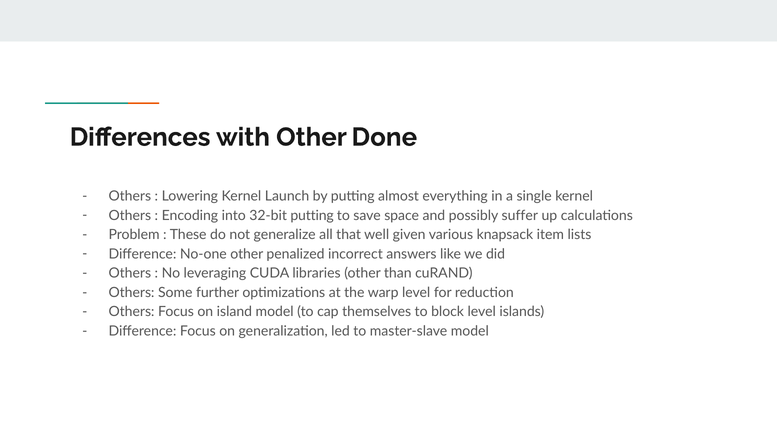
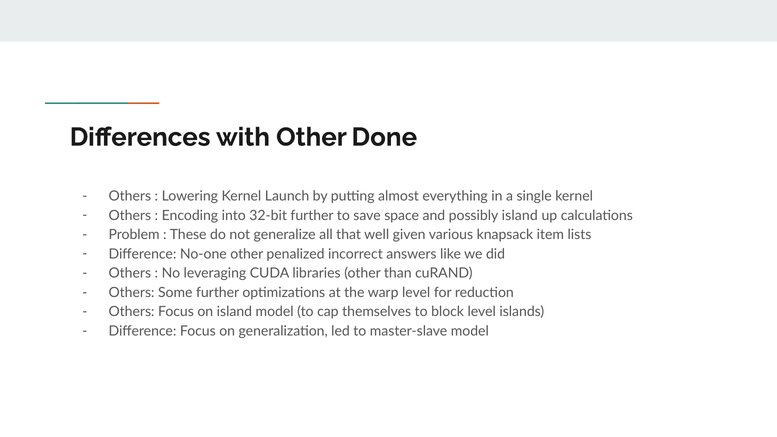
32-bit putting: putting -> further (312, 216)
possibly suffer: suffer -> island (520, 216)
